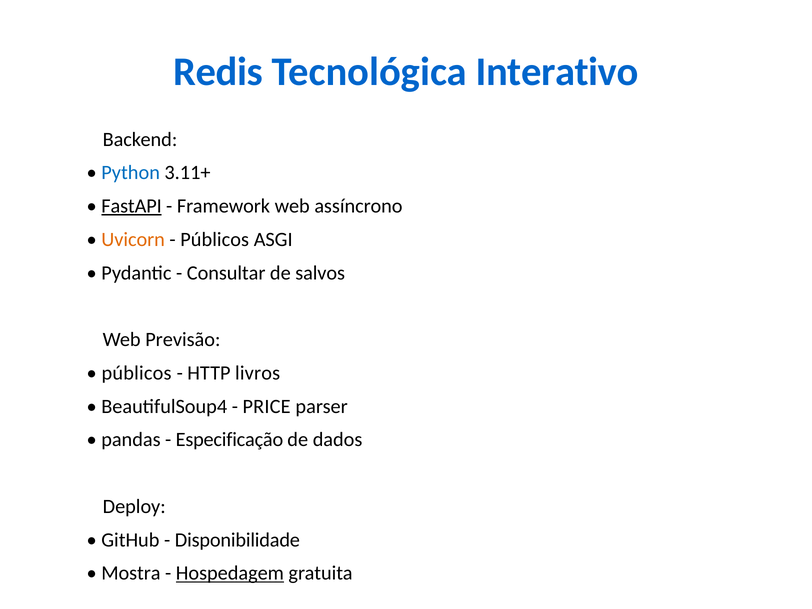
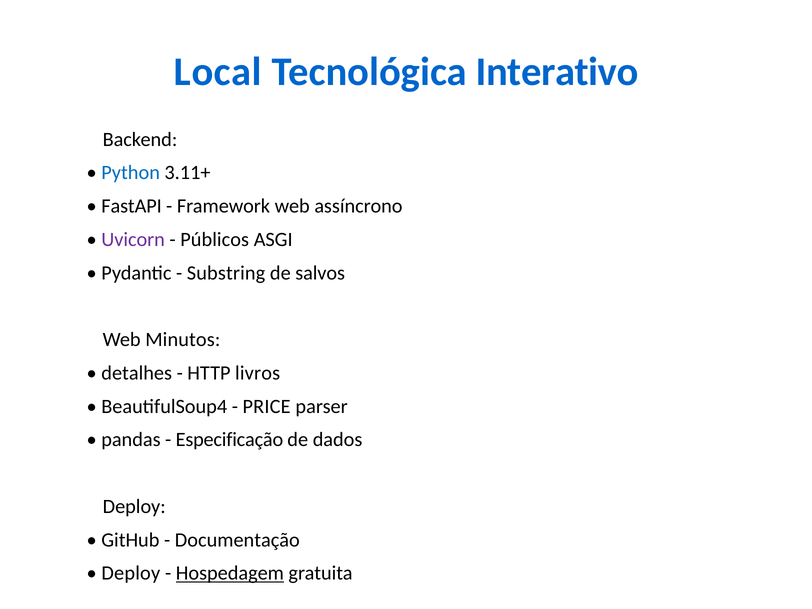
Redis: Redis -> Local (218, 72)
FastAPI underline: present -> none (132, 206)
Uvicorn colour: orange -> purple (133, 239)
Consultar: Consultar -> Substring (226, 273)
Previsão: Previsão -> Minutos (183, 340)
públicos: públicos -> detalhes (137, 373)
Disponibilidade: Disponibilidade -> Documentação (237, 540)
Mostra: Mostra -> Deploy (131, 573)
